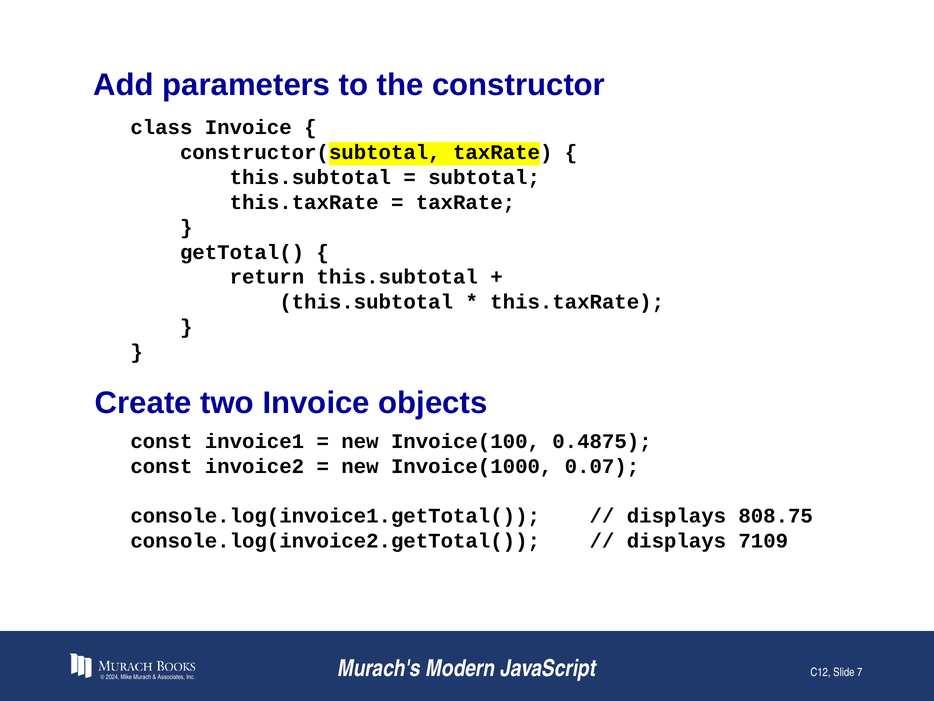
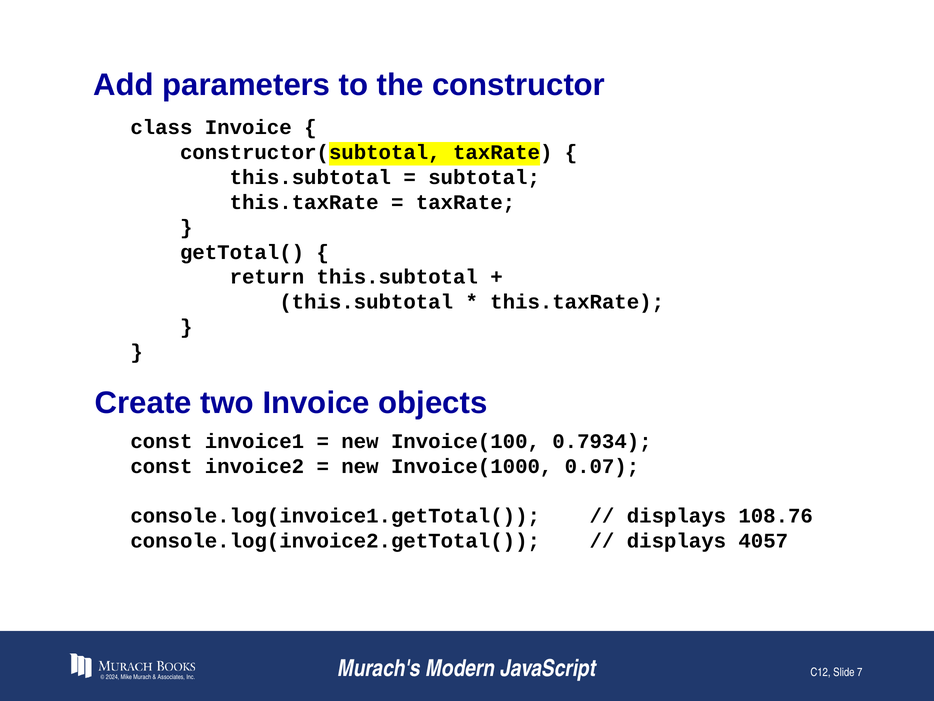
0.4875: 0.4875 -> 0.7934 (602, 441)
808.75: 808.75 -> 108.76 (776, 516)
7109: 7109 -> 4057 (763, 541)
